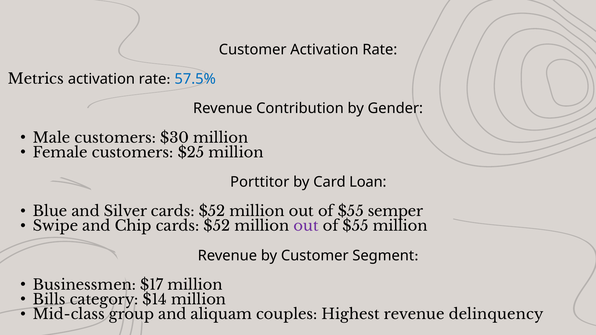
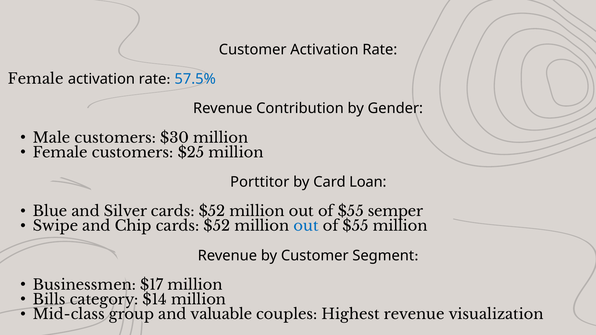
Metrics: Metrics -> Female (36, 79)
out colour: purple -> blue (306, 226)
aliquam: aliquam -> valuable (221, 315)
delinquency: delinquency -> visualization (496, 315)
